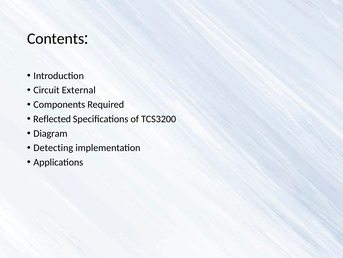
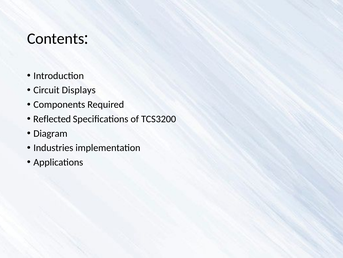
External: External -> Displays (79, 90)
Detecting: Detecting -> Industries (53, 147)
